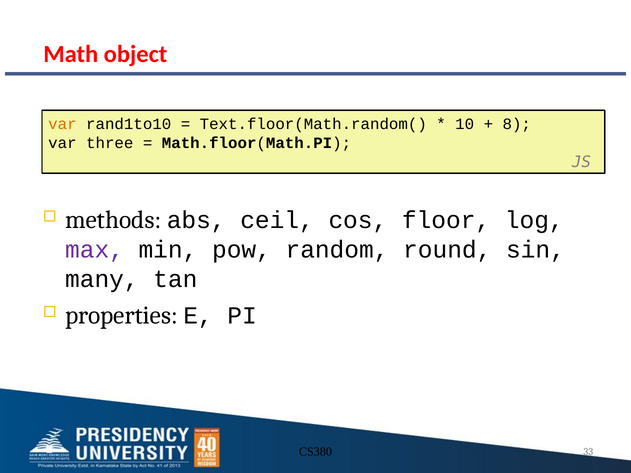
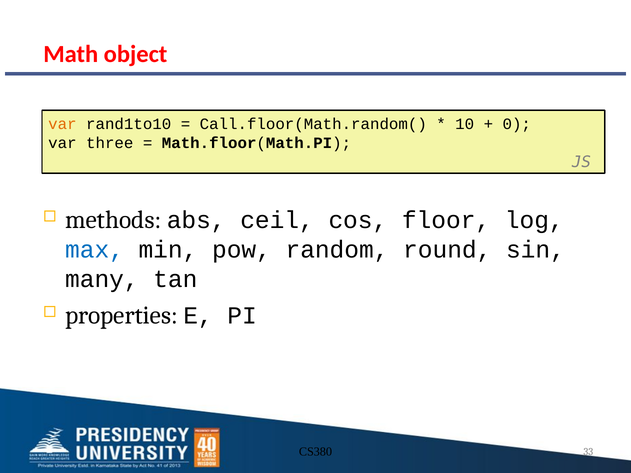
Text.floor(Math.random(: Text.floor(Math.random( -> Call.floor(Math.random( (313, 124)
8: 8 -> 0 (517, 124)
max colour: purple -> blue (95, 250)
